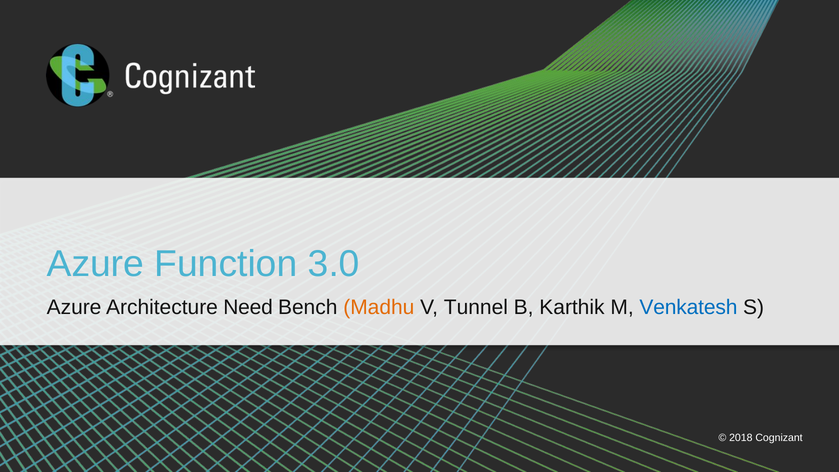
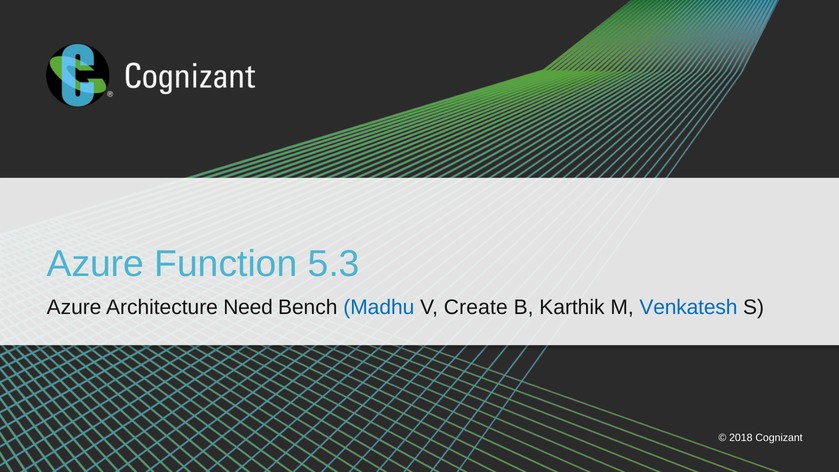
3.0: 3.0 -> 5.3 (334, 264)
Madhu colour: orange -> blue (379, 307)
Tunnel: Tunnel -> Create (476, 307)
